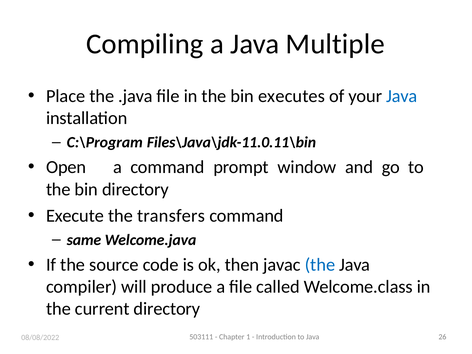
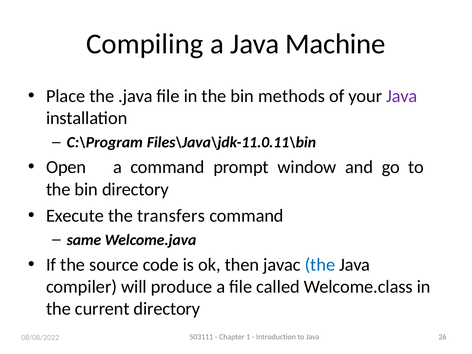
Multiple: Multiple -> Machine (335, 44)
executes: executes -> methods (292, 96)
Java colour: blue -> purple (402, 96)
